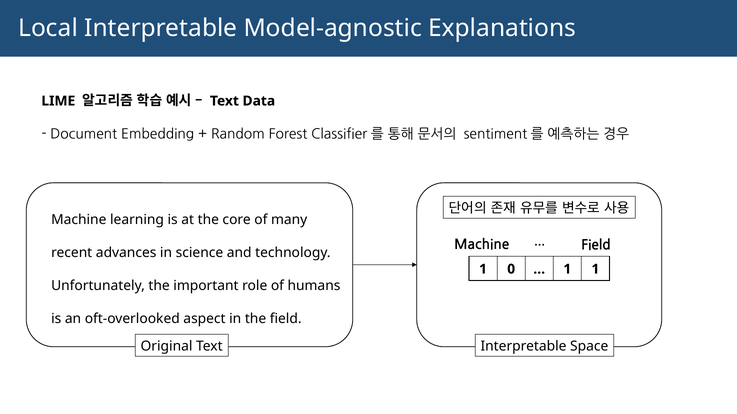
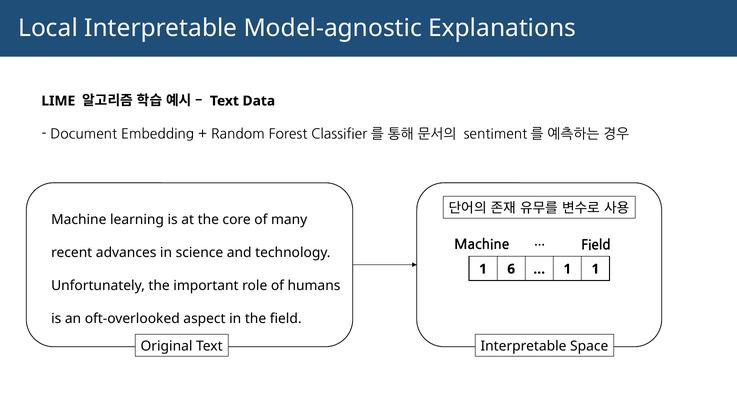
0: 0 -> 6 (511, 269)
